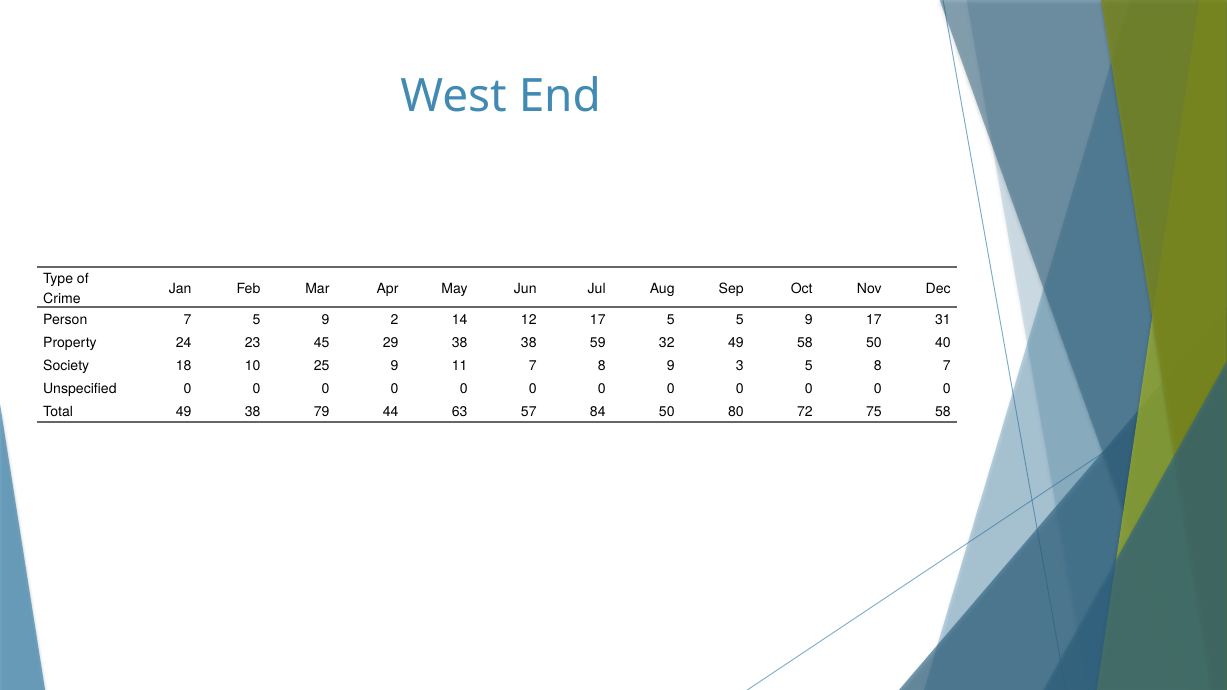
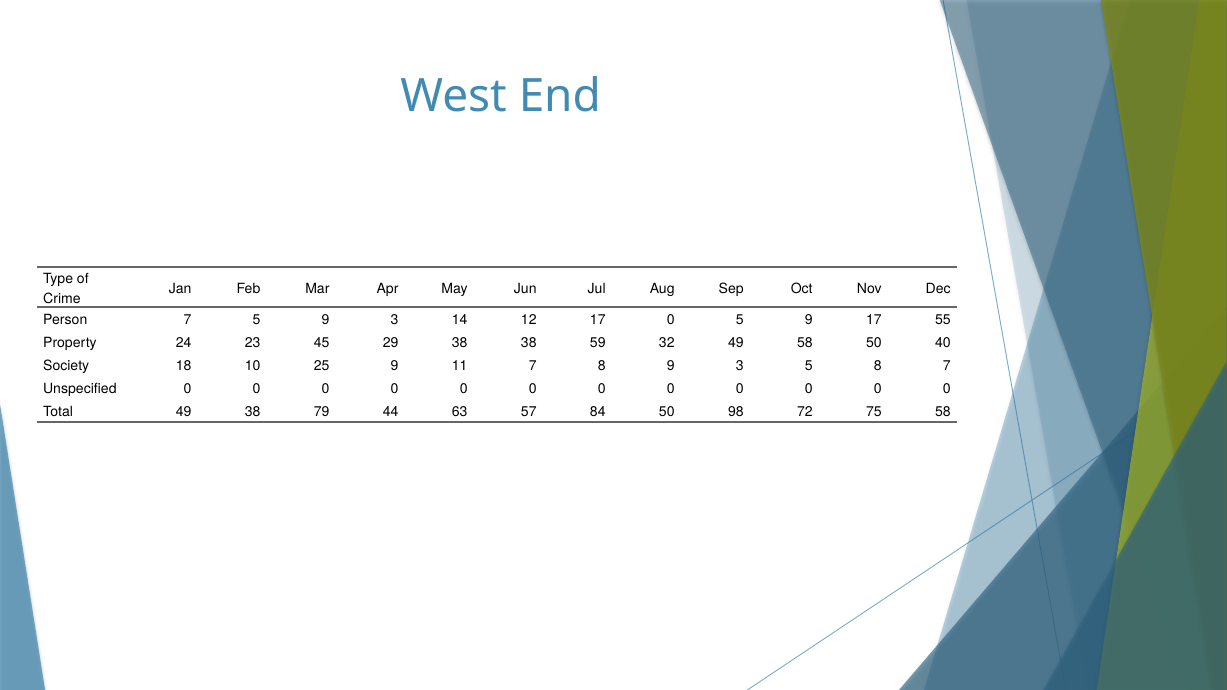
5 9 2: 2 -> 3 (395, 320)
17 5: 5 -> 0 (671, 320)
31: 31 -> 55 (943, 320)
80: 80 -> 98 (736, 412)
